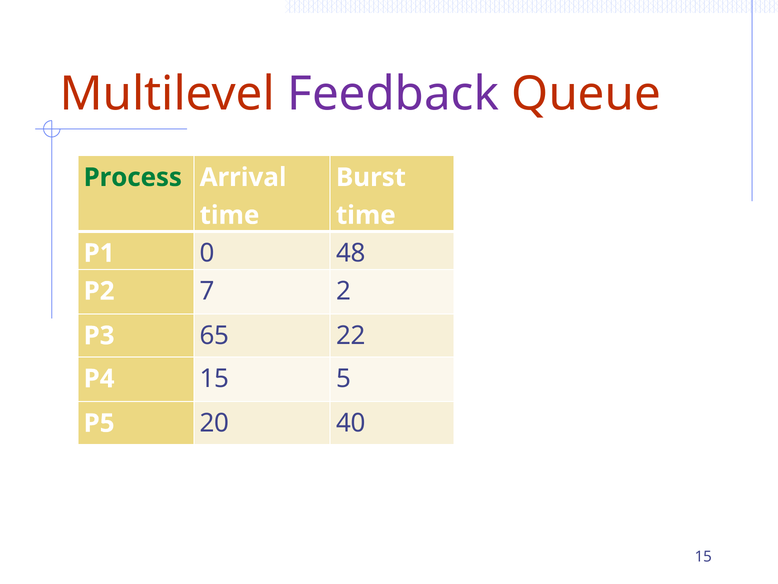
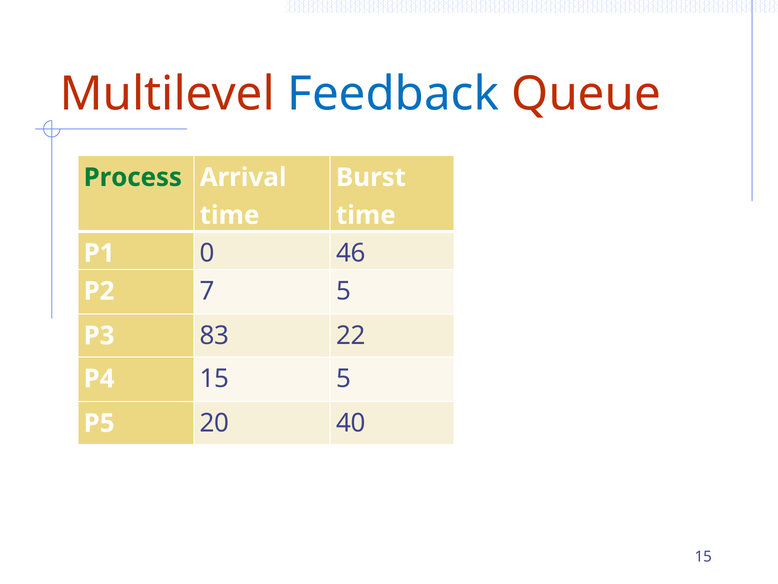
Feedback colour: purple -> blue (393, 94)
48: 48 -> 46 (351, 253)
7 2: 2 -> 5 (343, 291)
65: 65 -> 83 (215, 335)
